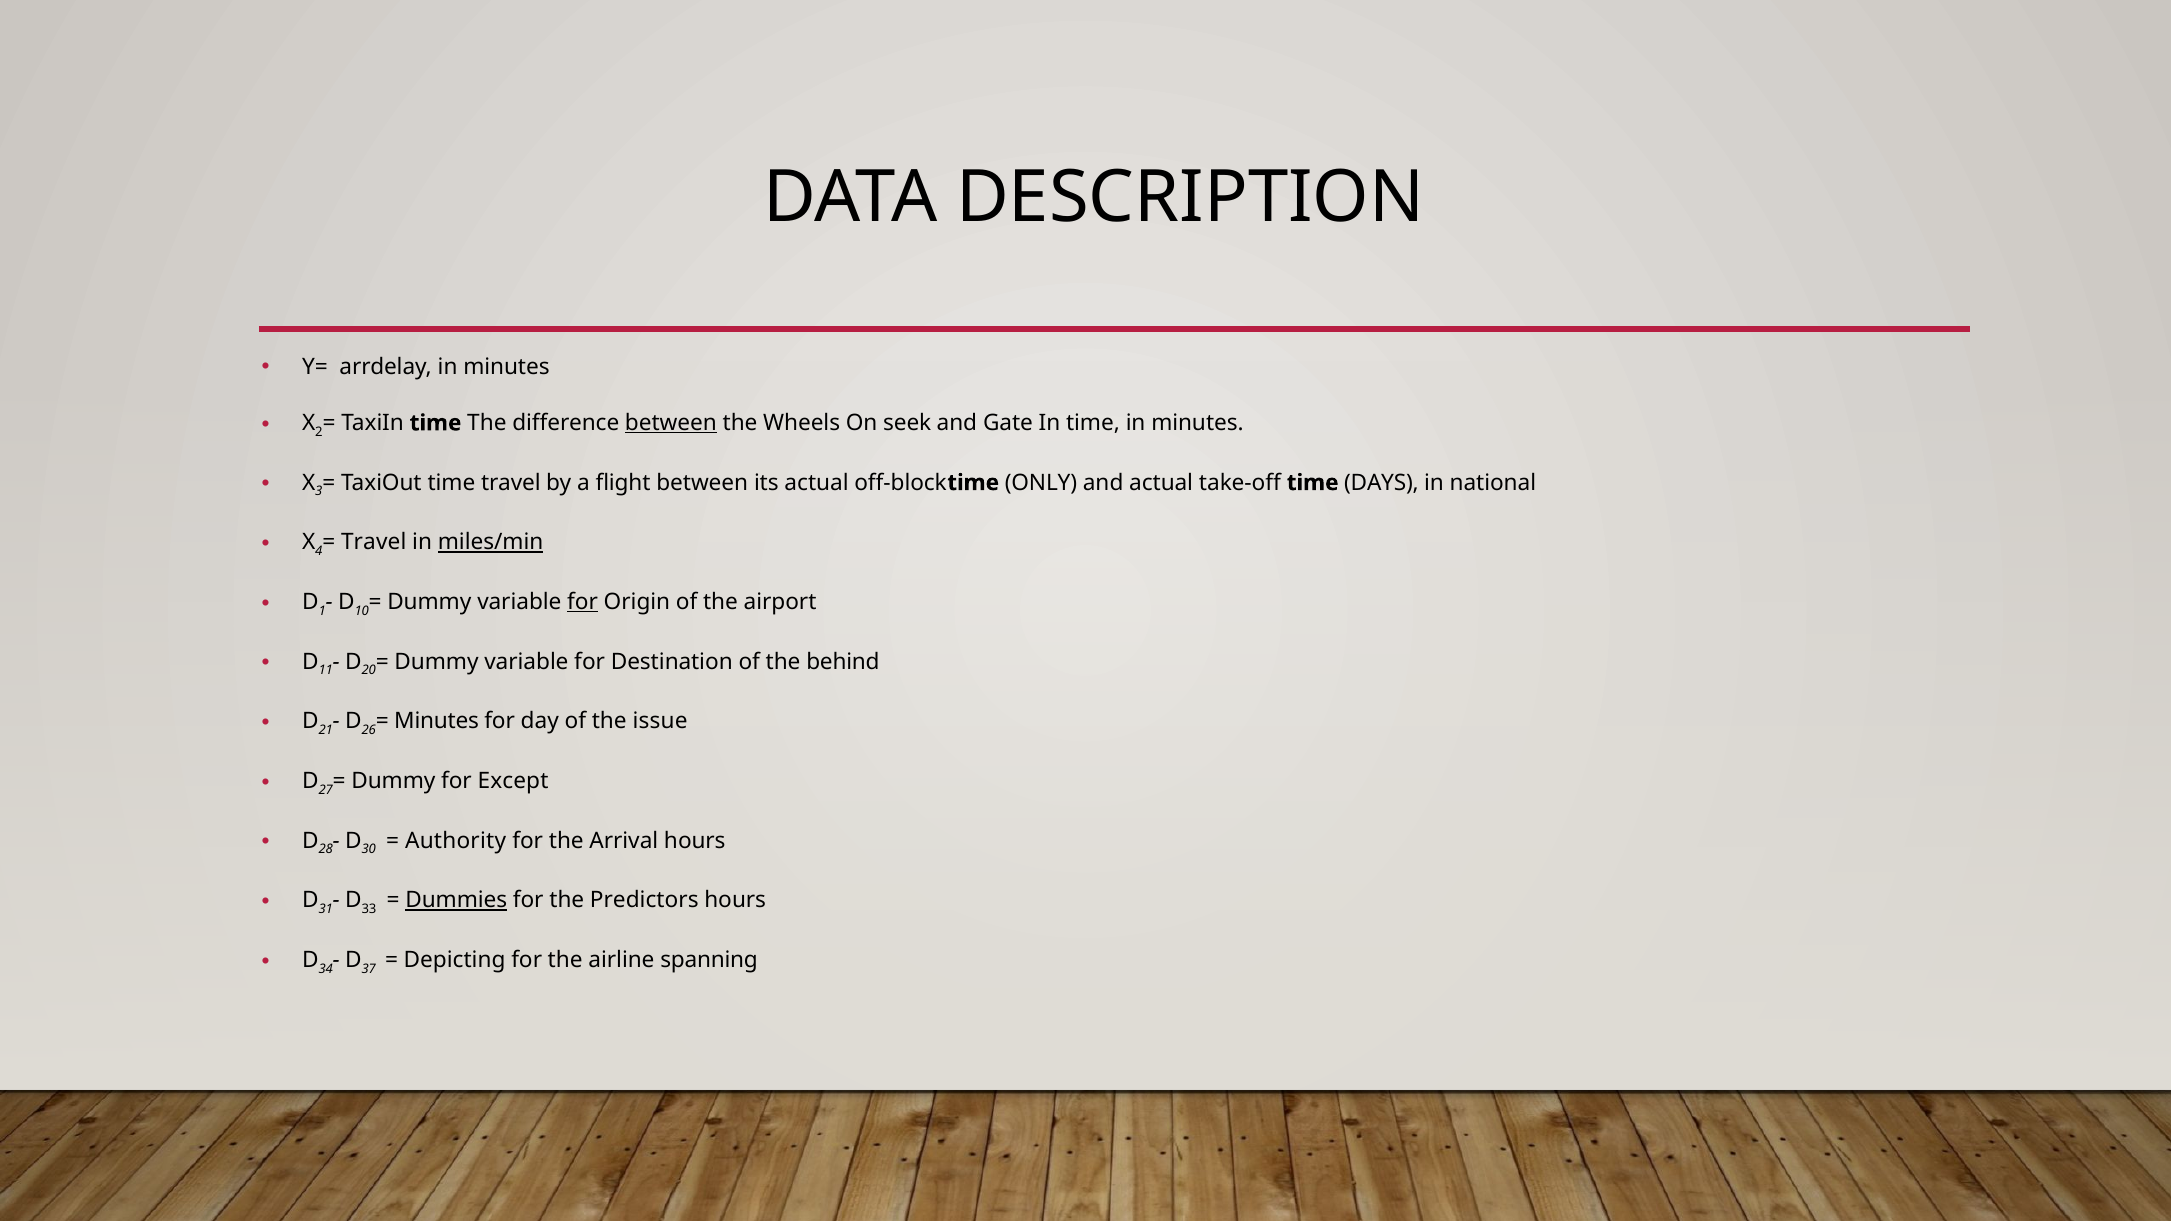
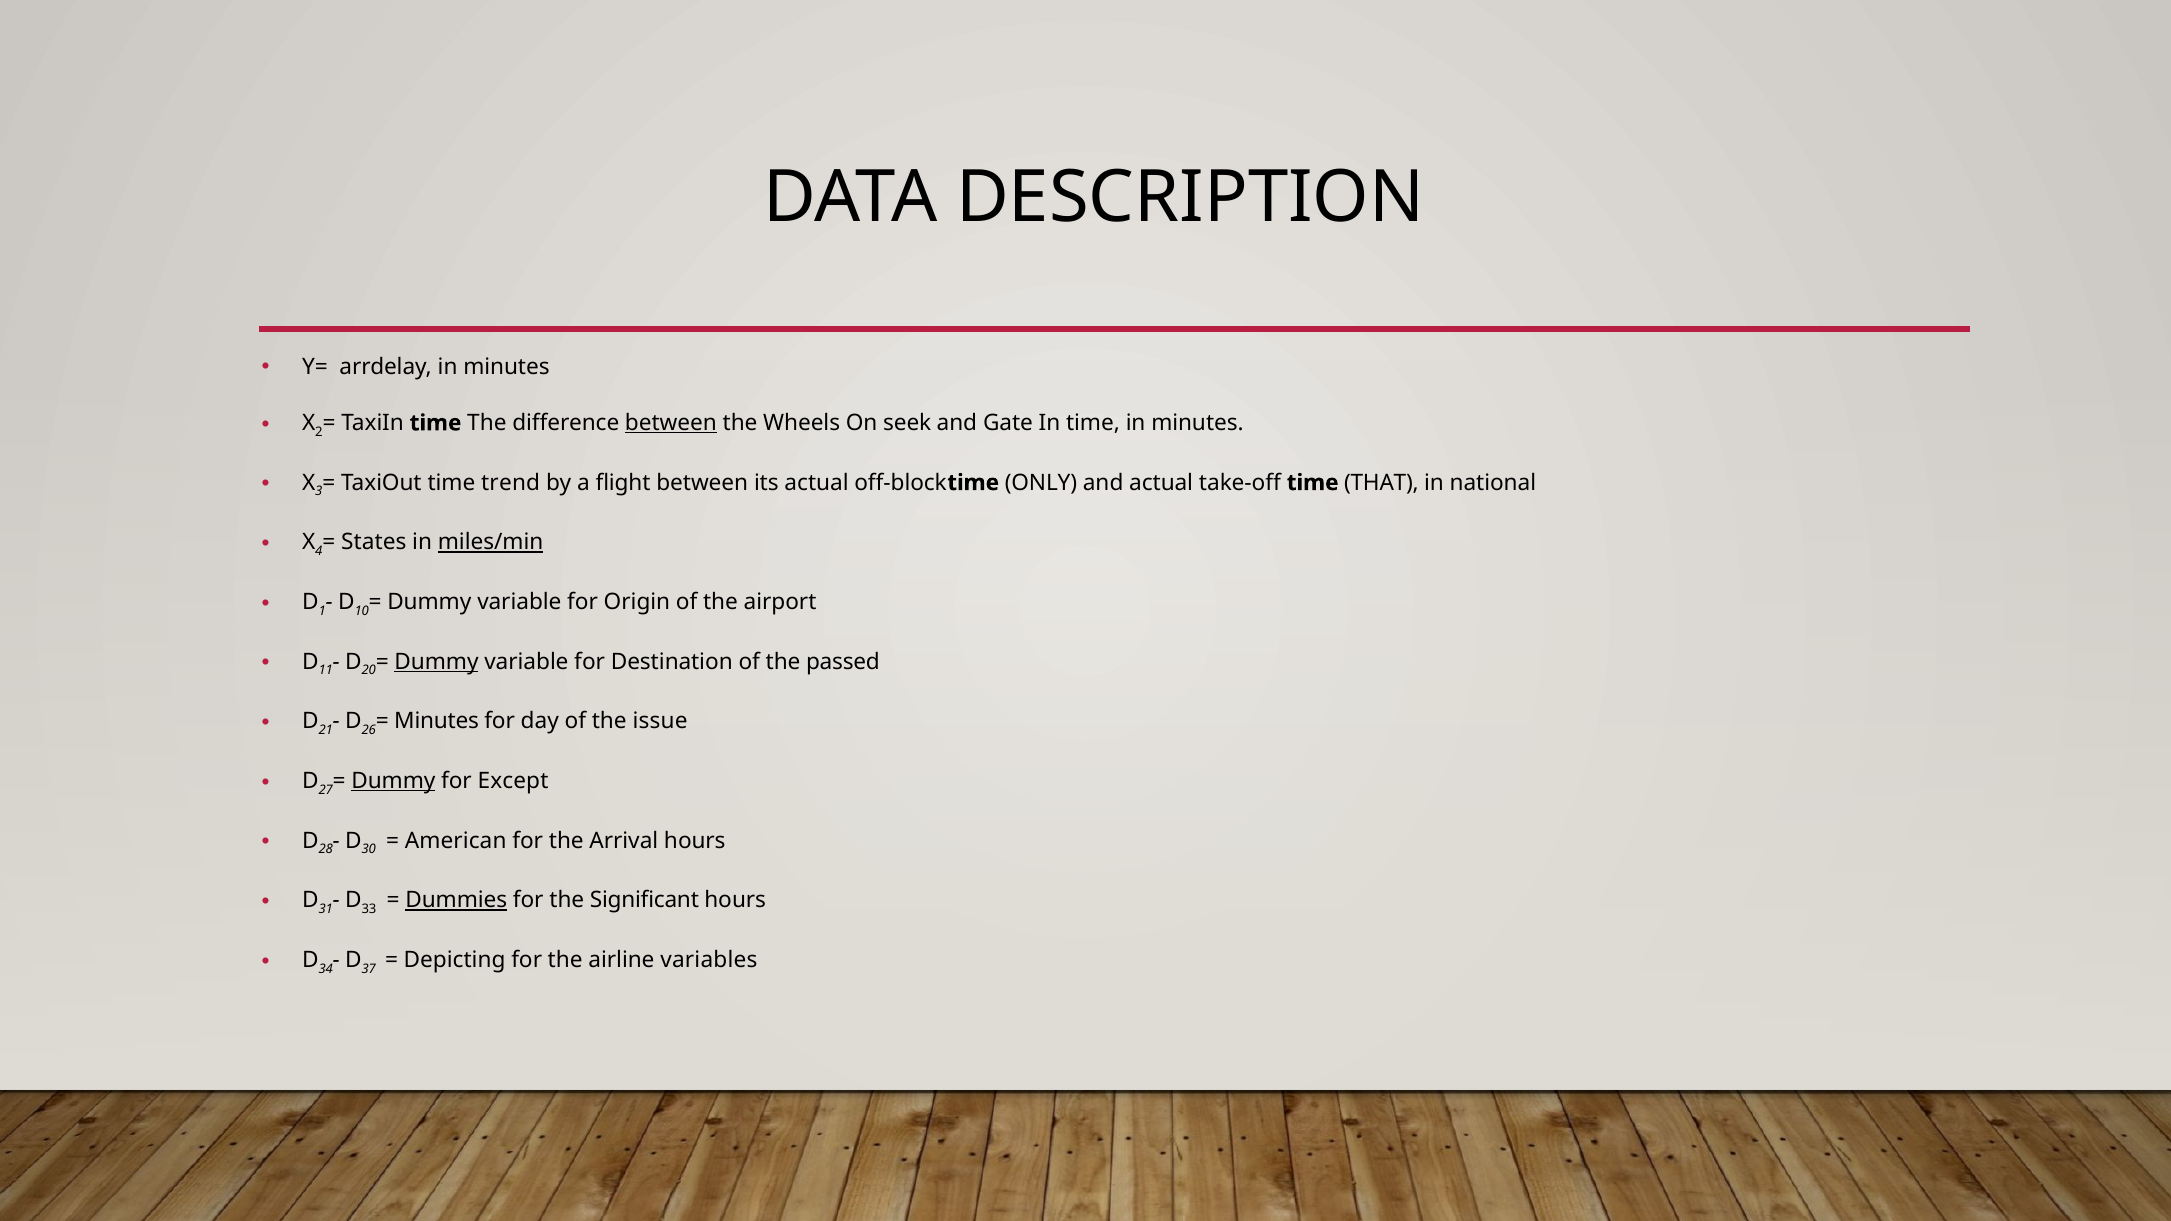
time travel: travel -> trend (511, 483)
DAYS: DAYS -> THAT (1381, 483)
Travel: Travel -> States (374, 542)
for underline: present -> none (583, 602)
Dummy underline: none -> present (437, 662)
behind: behind -> passed (843, 662)
Dummy underline: none -> present (393, 781)
Authority: Authority -> American (456, 841)
Predictors: Predictors -> Significant (644, 900)
spanning: spanning -> variables (709, 960)
